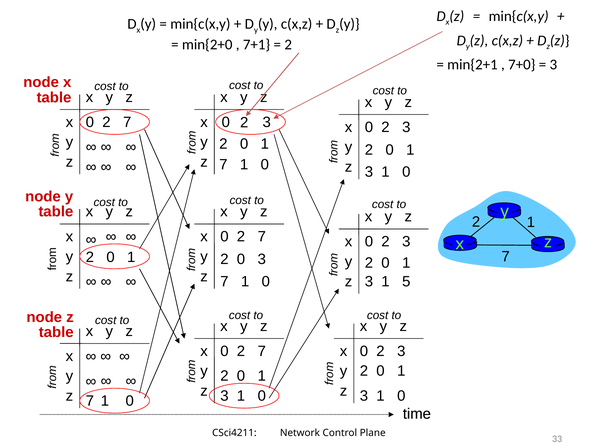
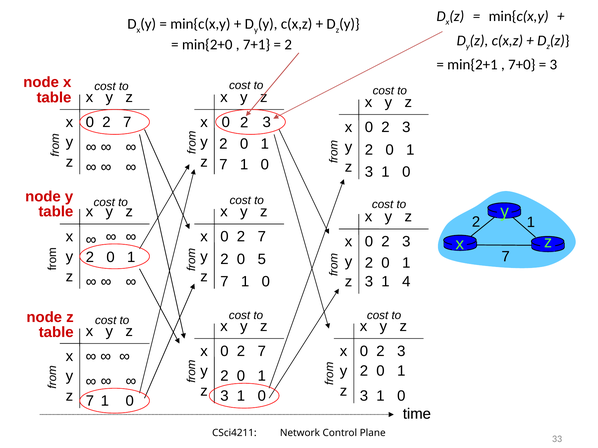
0 3: 3 -> 5 (262, 260)
5: 5 -> 4 (406, 282)
